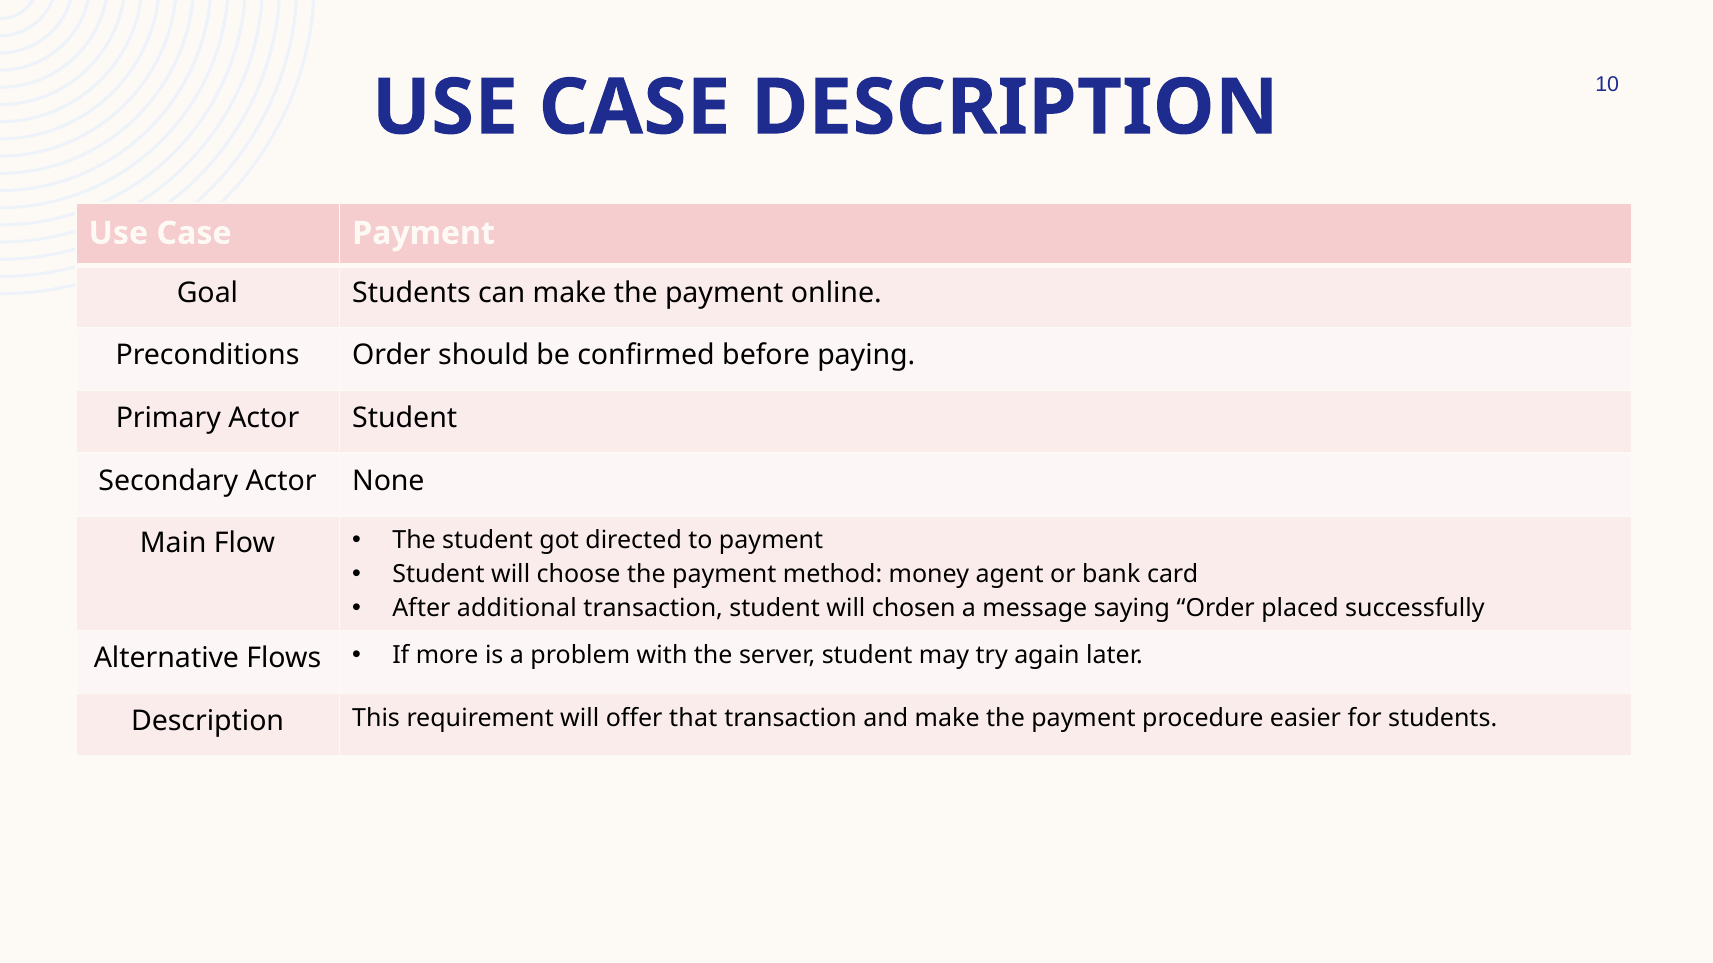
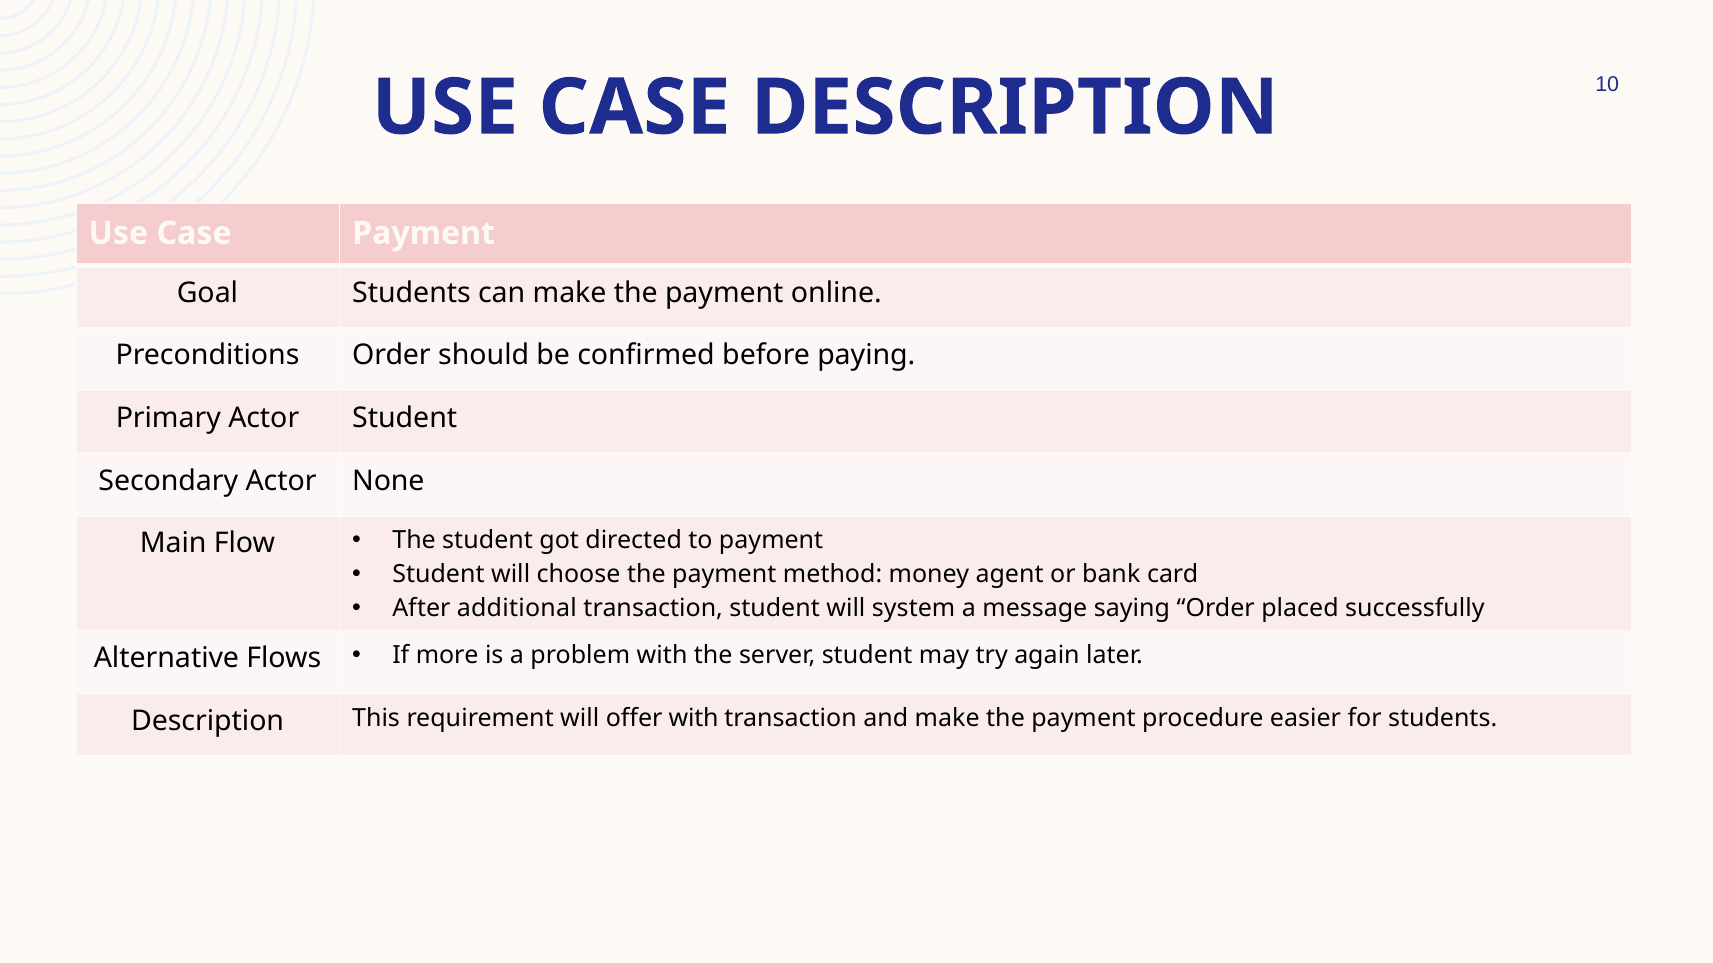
chosen: chosen -> system (914, 609)
offer that: that -> with (694, 719)
